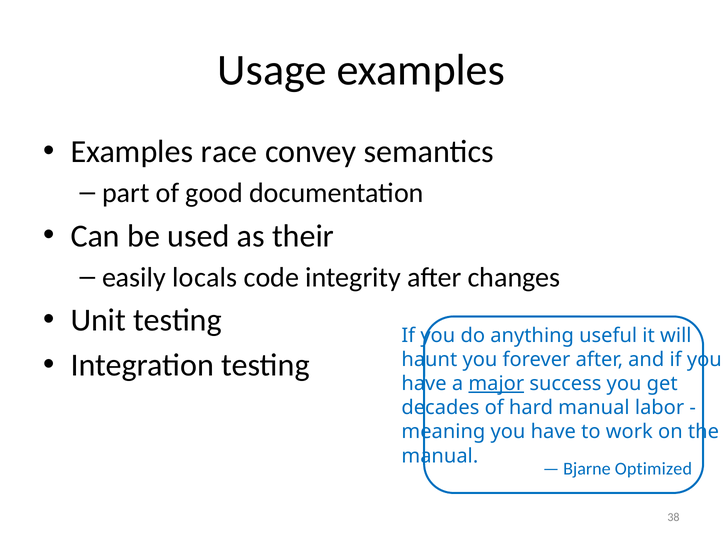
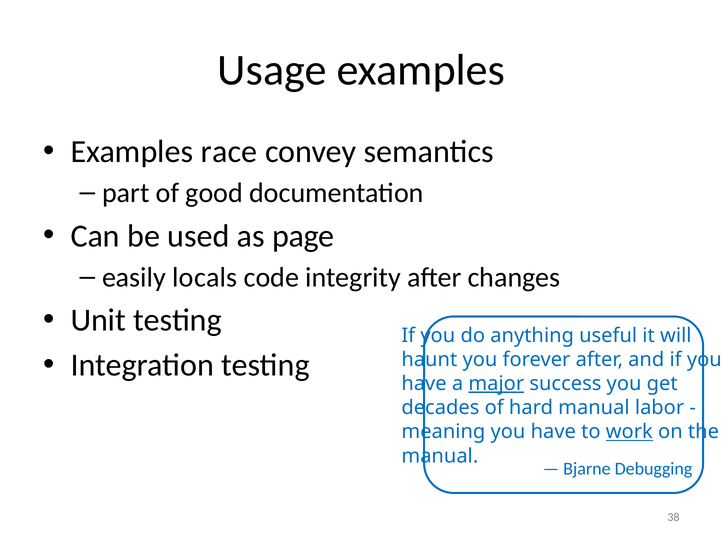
their: their -> page (303, 236)
work underline: none -> present (629, 432)
Optimized: Optimized -> Debugging (654, 469)
